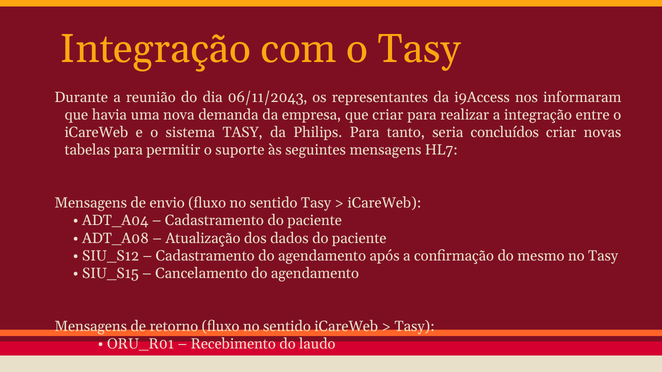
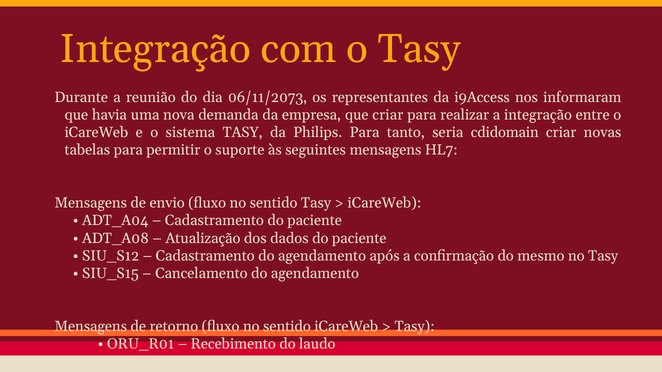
06/11/2043: 06/11/2043 -> 06/11/2073 (268, 97)
concluídos: concluídos -> cdidomain (505, 133)
